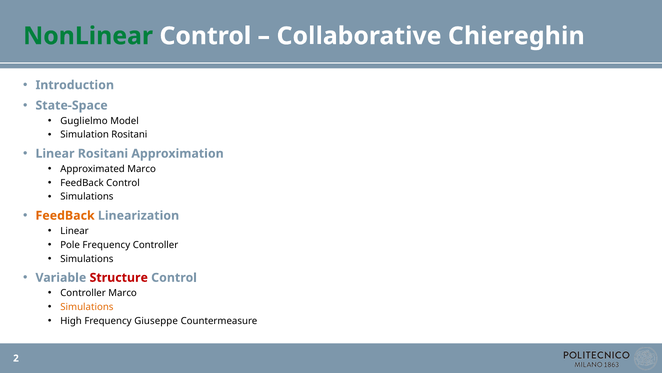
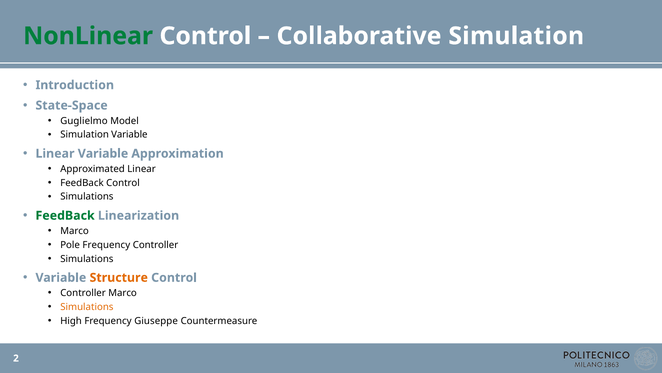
Collaborative Chiereghin: Chiereghin -> Simulation (516, 36)
Simulation Rositani: Rositani -> Variable (129, 135)
Linear Rositani: Rositani -> Variable (103, 153)
Approximated Marco: Marco -> Linear (142, 169)
FeedBack colour: orange -> green (65, 215)
Linear: Linear -> Marco (75, 231)
Structure colour: red -> orange (119, 277)
